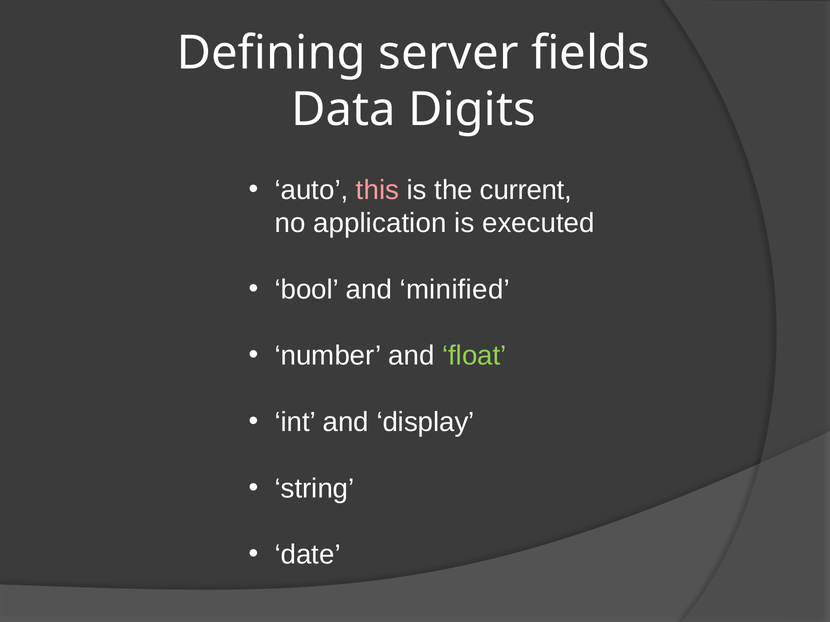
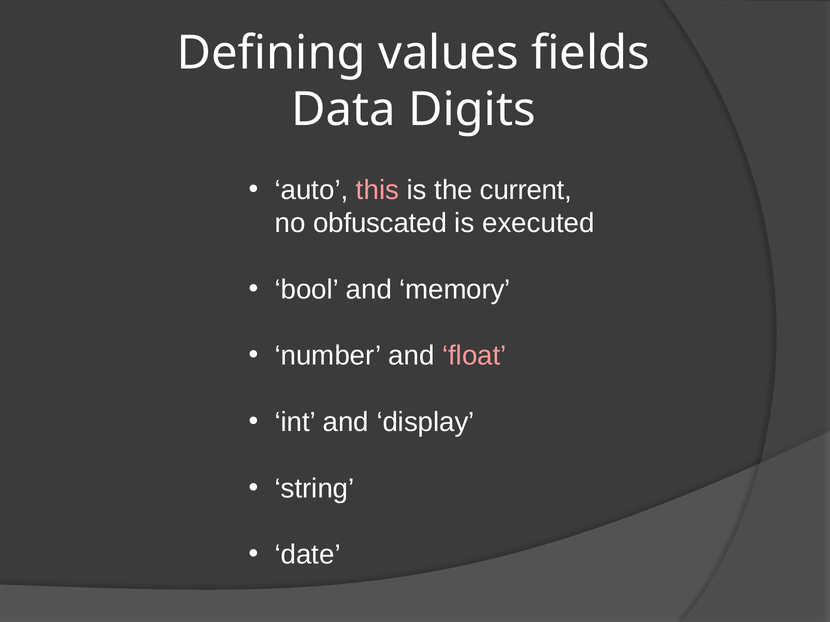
server: server -> values (449, 53)
application: application -> obfuscated (380, 223)
minified: minified -> memory (455, 290)
float colour: light green -> pink (474, 356)
